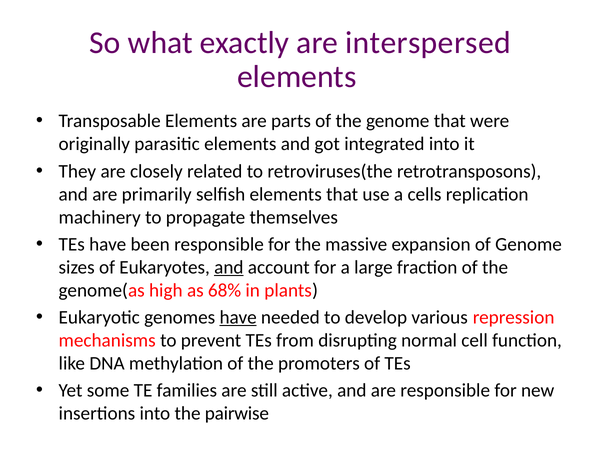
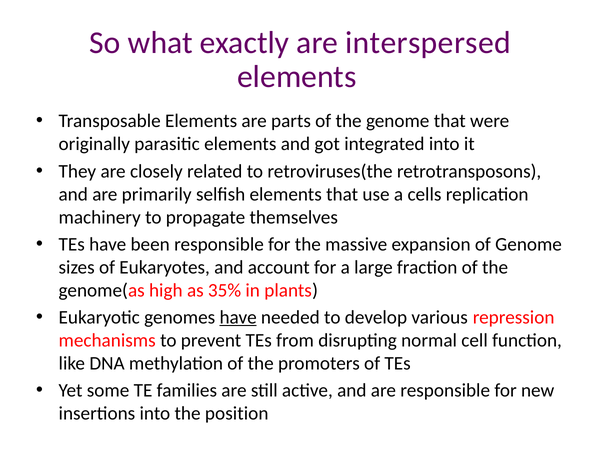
and underline: present -> none (229, 267)
68%: 68% -> 35% (225, 290)
pairwise: pairwise -> position (237, 413)
